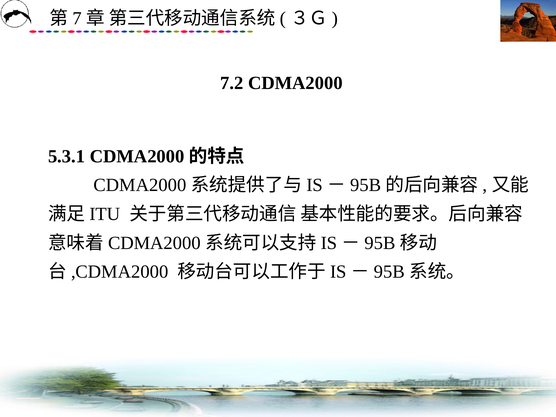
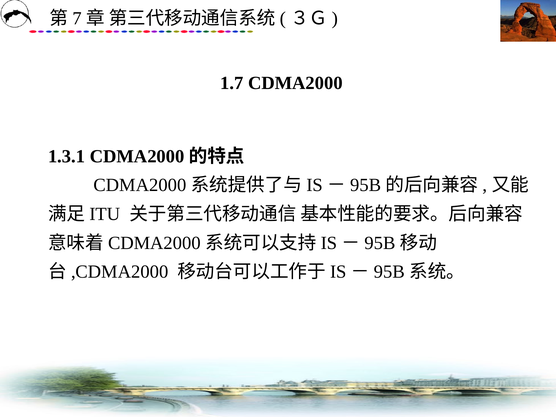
7.2: 7.2 -> 1.7 (232, 83)
5.3.1: 5.3.1 -> 1.3.1 (67, 156)
